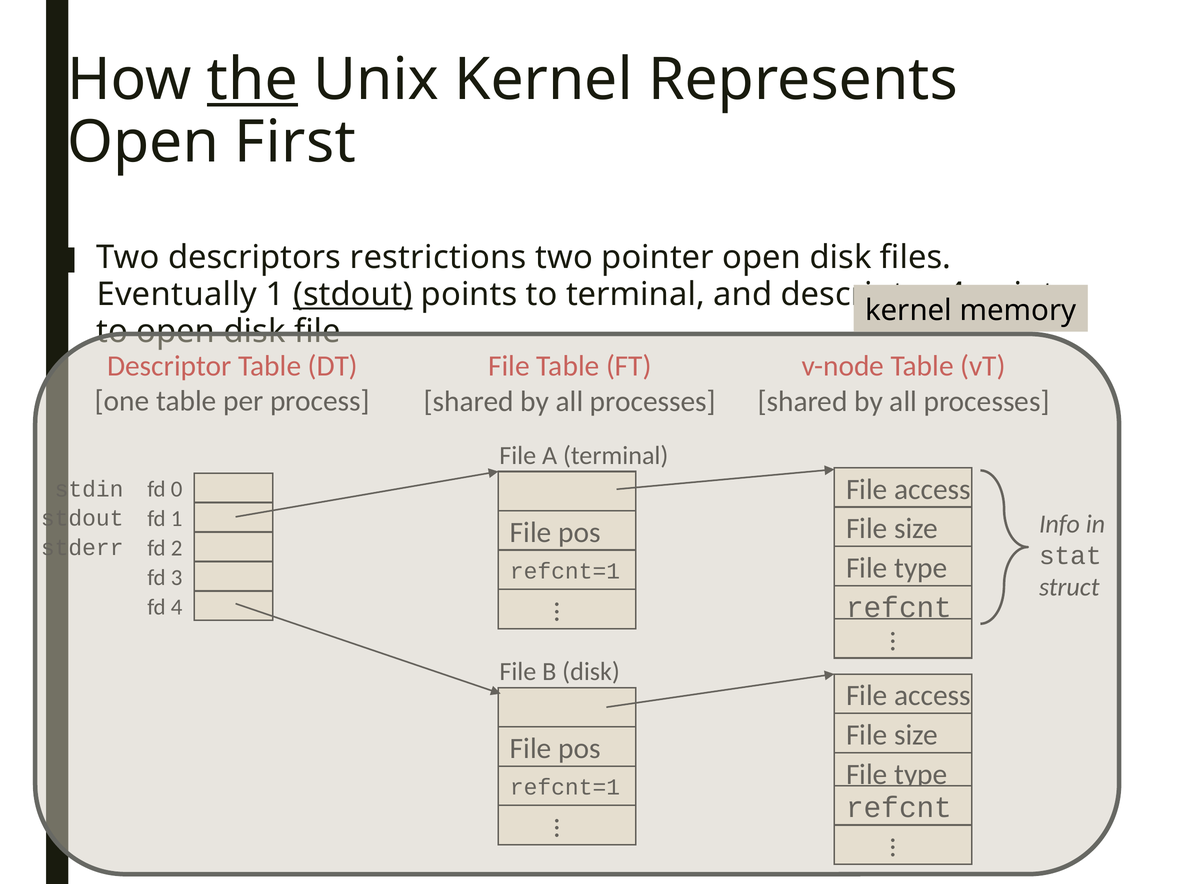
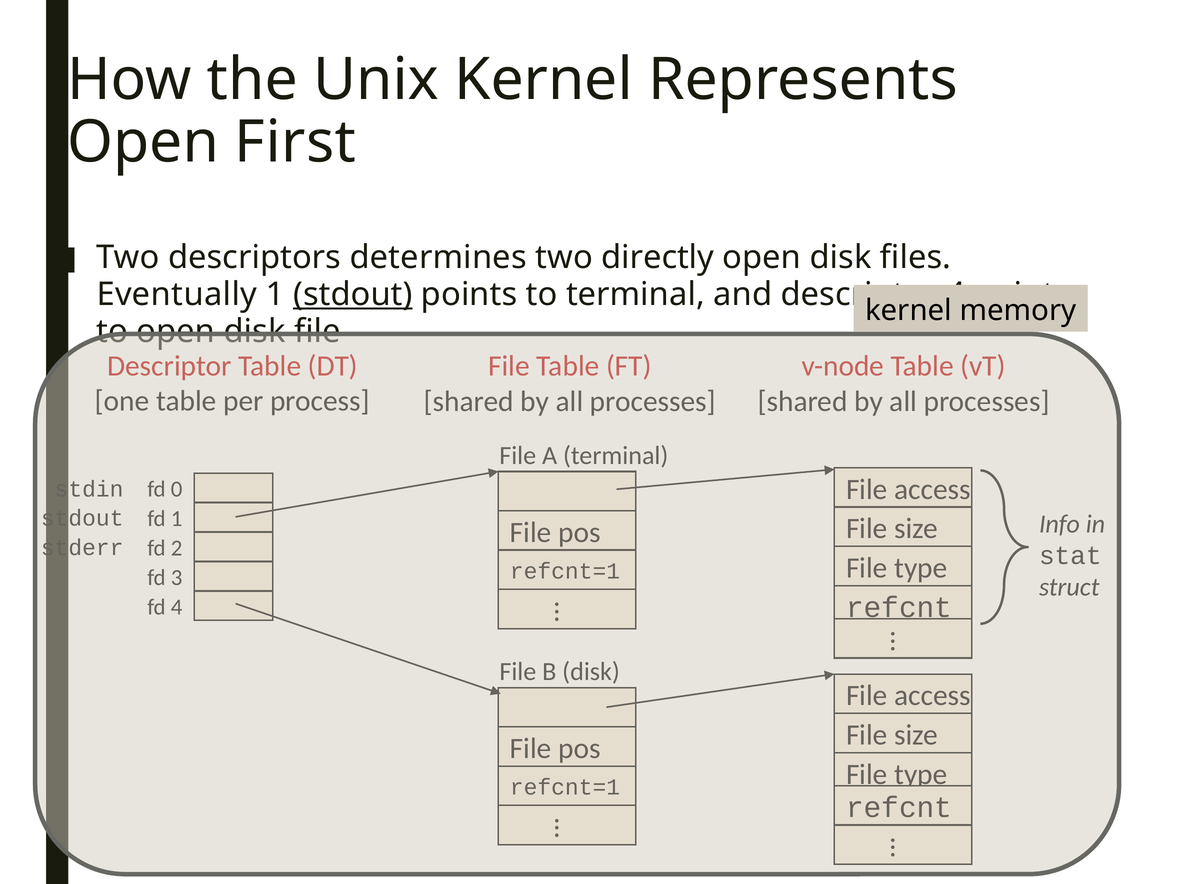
the underline: present -> none (252, 80)
restrictions: restrictions -> determines (438, 257)
pointer: pointer -> directly (658, 257)
